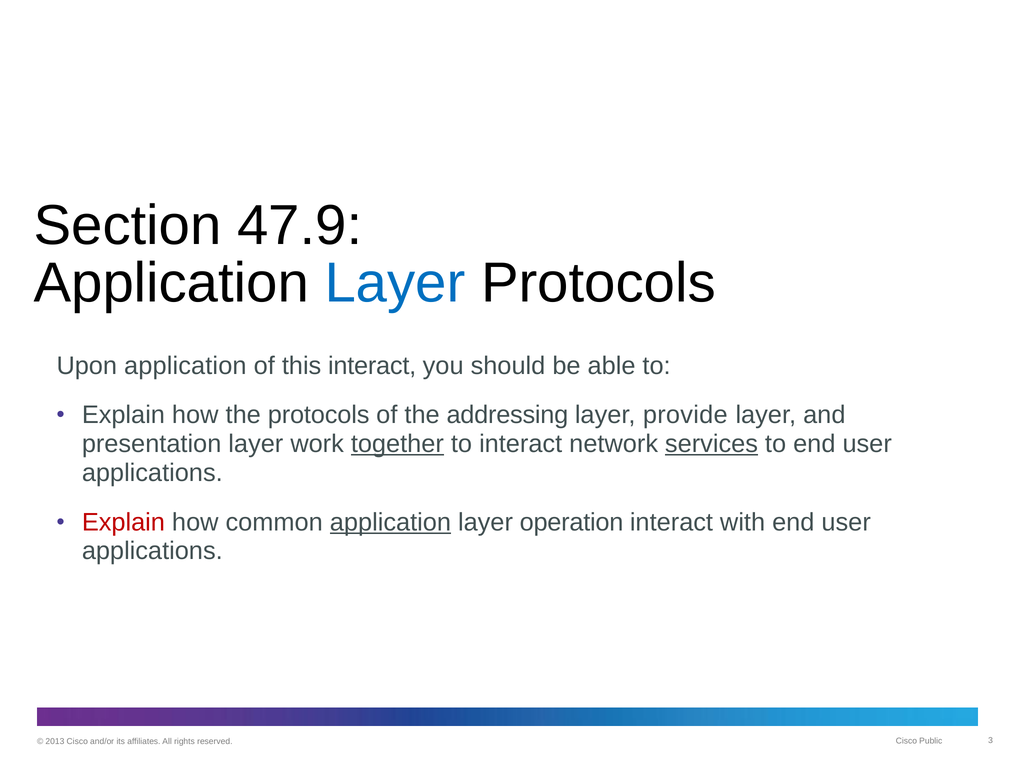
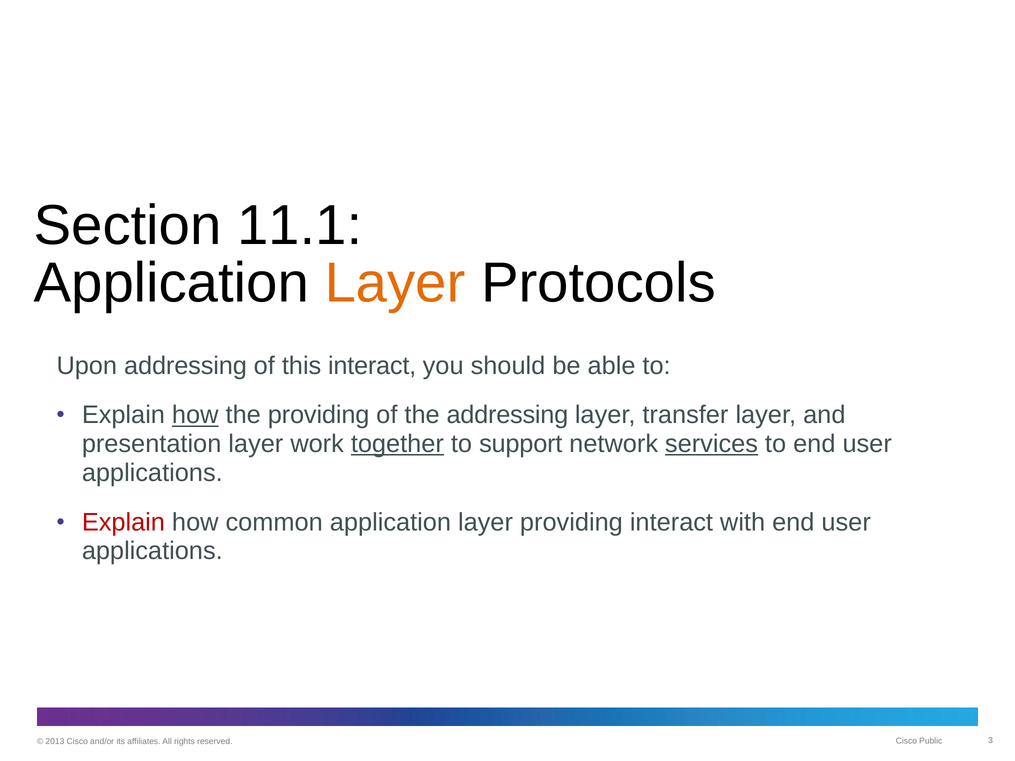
47.9: 47.9 -> 11.1 (300, 226)
Layer colour: blue -> orange (395, 283)
Upon application: application -> addressing (185, 366)
how underline: none -> present (195, 415)
the protocols: protocols -> providing (319, 415)
provide: provide -> transfer (685, 415)
to interact: interact -> support (521, 444)
application underline: present -> none (390, 522)
layer operation: operation -> providing (571, 522)
